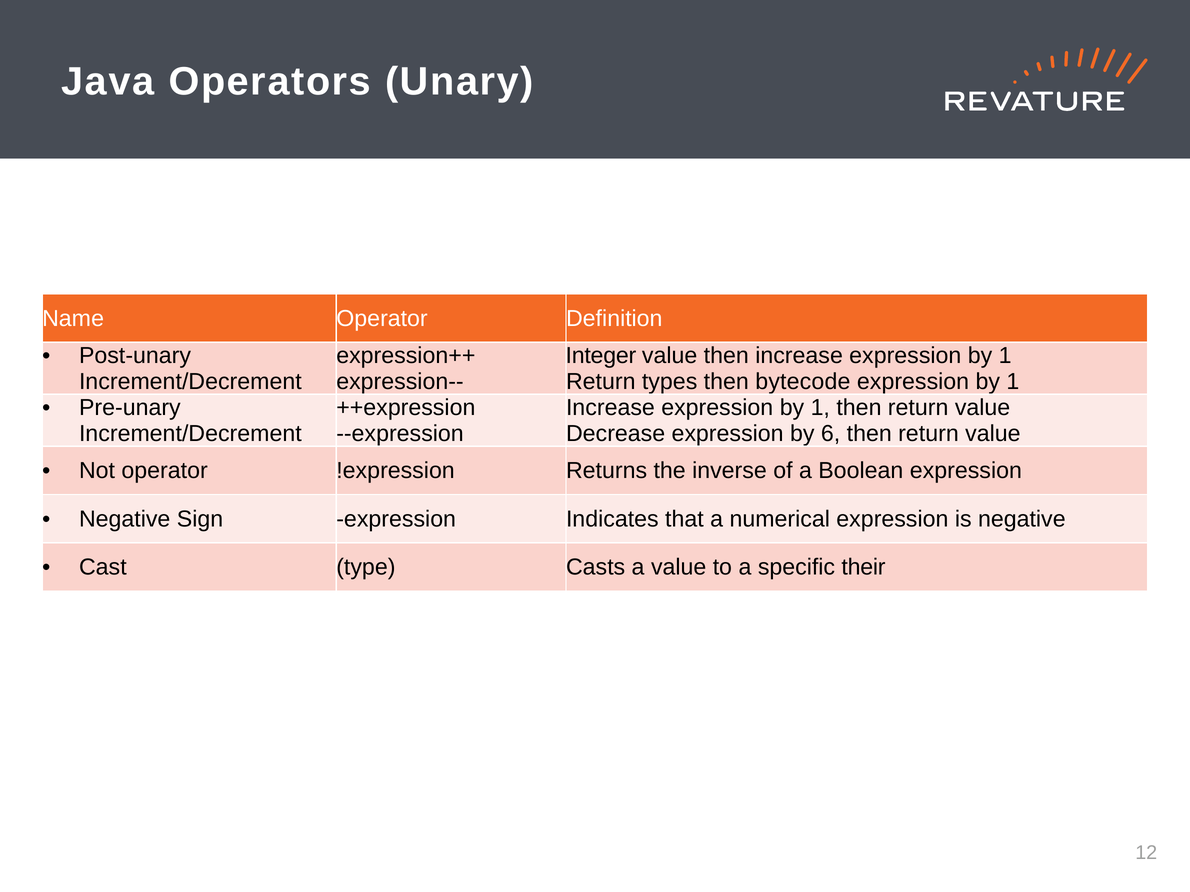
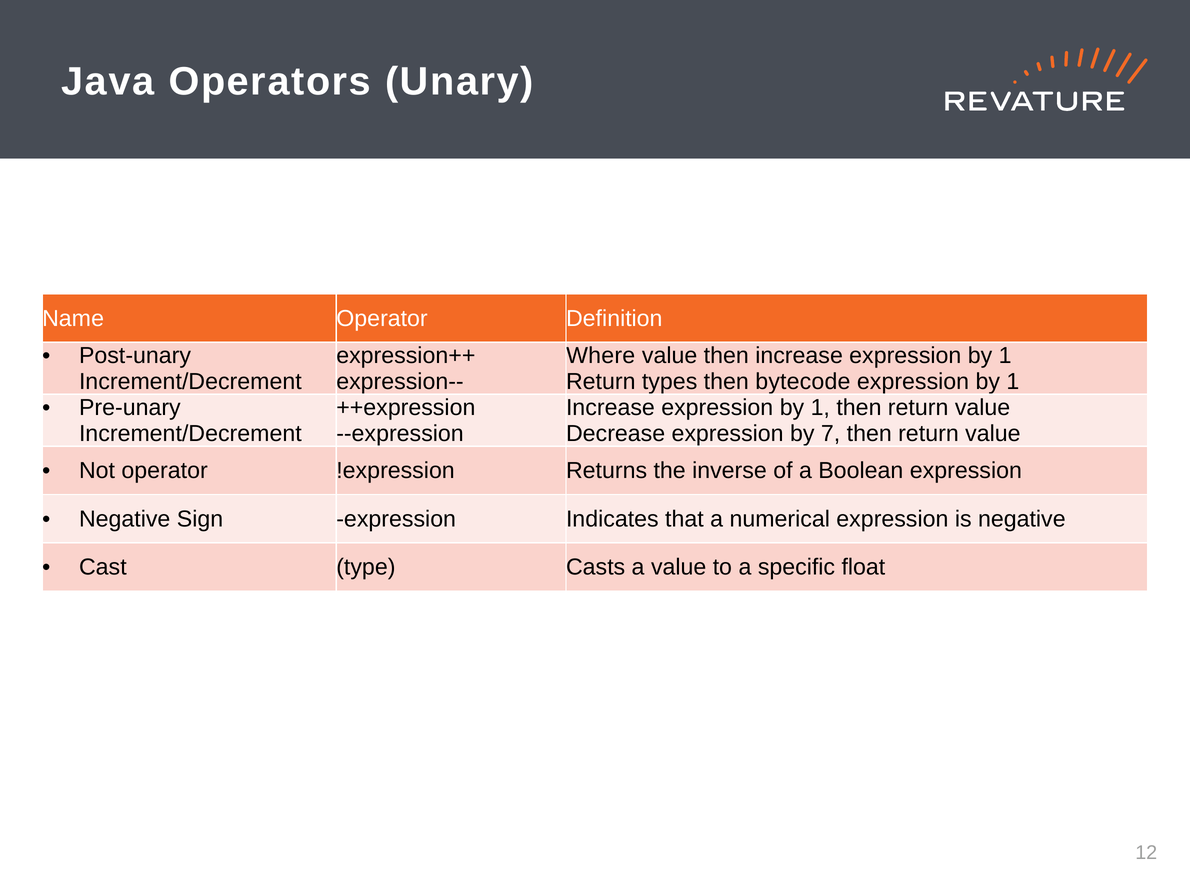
Integer: Integer -> Where (601, 356)
6: 6 -> 7 (831, 434)
their: their -> float (863, 568)
